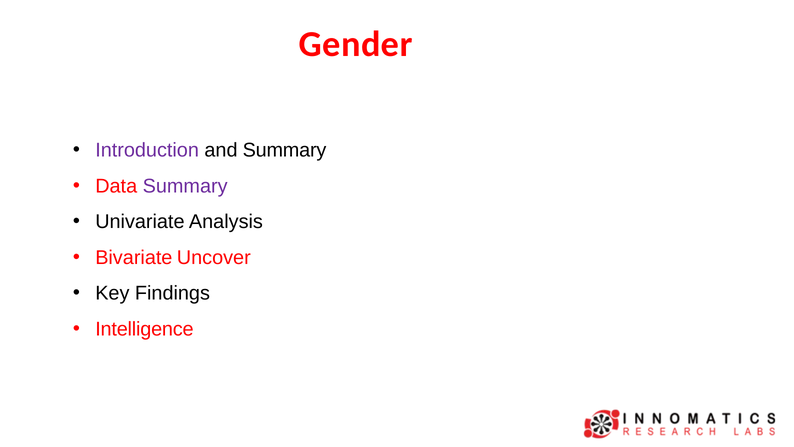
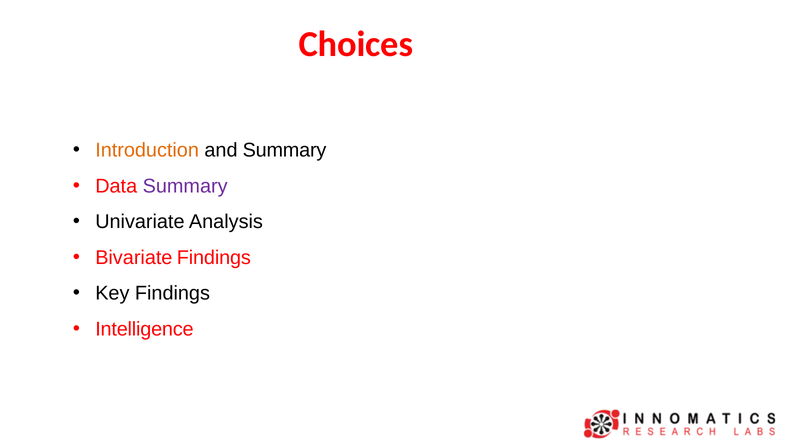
Gender: Gender -> Choices (356, 44)
Introduction colour: purple -> orange (147, 150)
Bivariate Uncover: Uncover -> Findings (214, 257)
